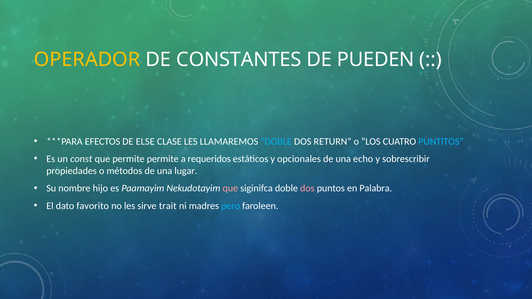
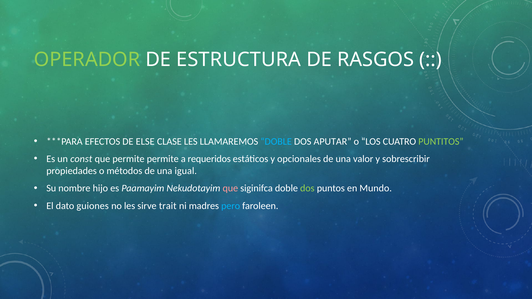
OPERADOR colour: yellow -> light green (87, 60)
CONSTANTES: CONSTANTES -> ESTRUCTURA (239, 60)
PUEDEN: PUEDEN -> RASGOS (376, 60)
RETURN: RETURN -> APUTAR (333, 142)
PUNTITOS colour: light blue -> light green (441, 142)
echo: echo -> valor (363, 159)
lugar: lugar -> igual (186, 171)
dos colour: pink -> light green (307, 189)
Palabra: Palabra -> Mundo (376, 189)
favorito: favorito -> guiones (93, 206)
